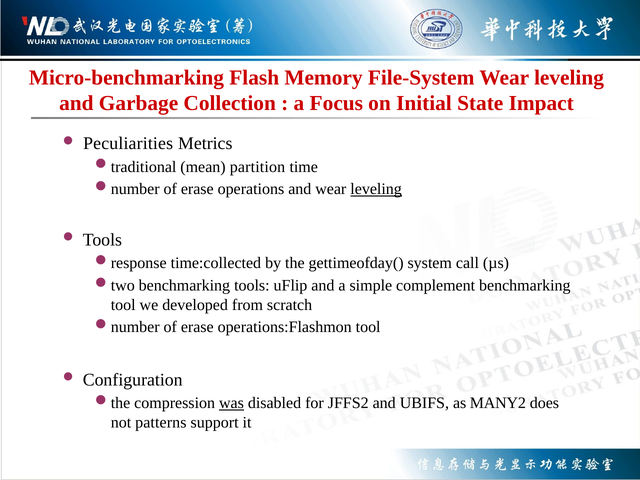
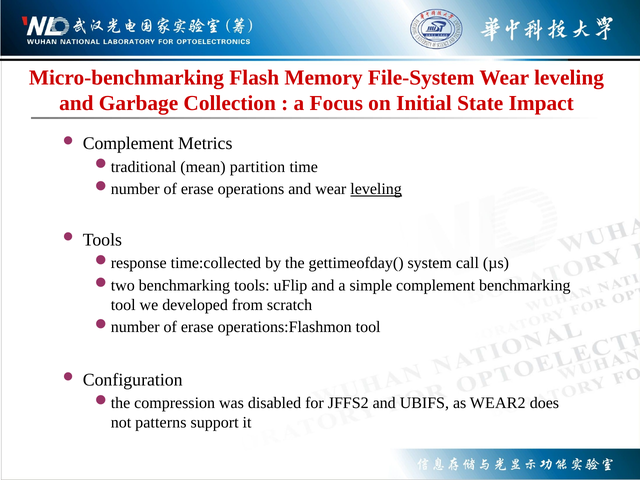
Peculiarities: Peculiarities -> Complement (128, 143)
was underline: present -> none (231, 403)
MANY2: MANY2 -> WEAR2 (498, 403)
